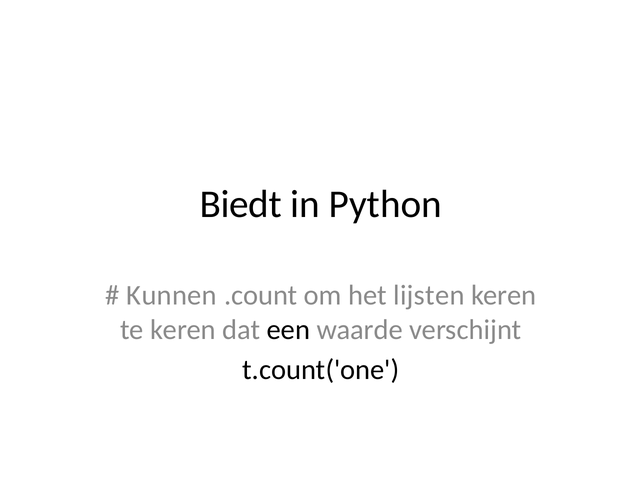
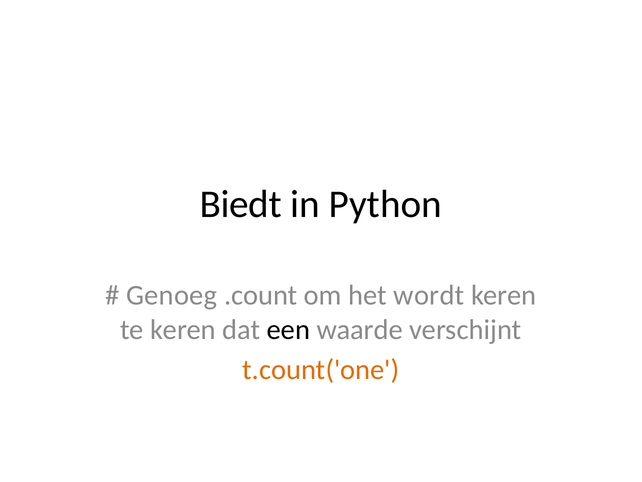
Kunnen: Kunnen -> Genoeg (172, 295)
lijsten: lijsten -> wordt (429, 295)
t.count('one colour: black -> orange (321, 369)
